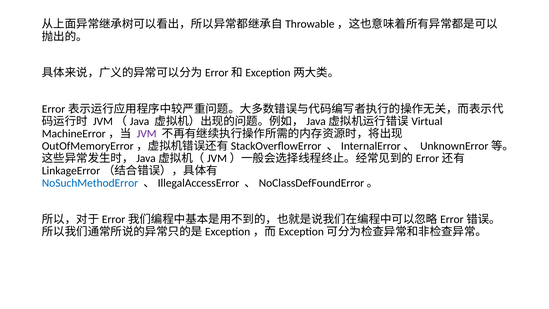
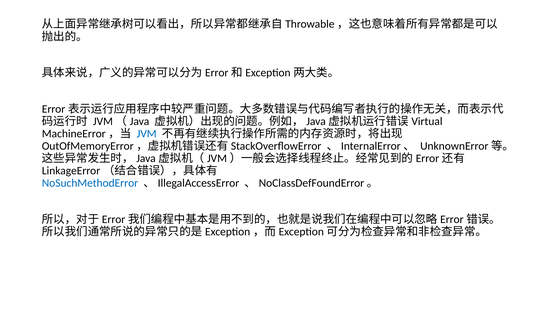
JVM colour: purple -> blue (147, 134)
